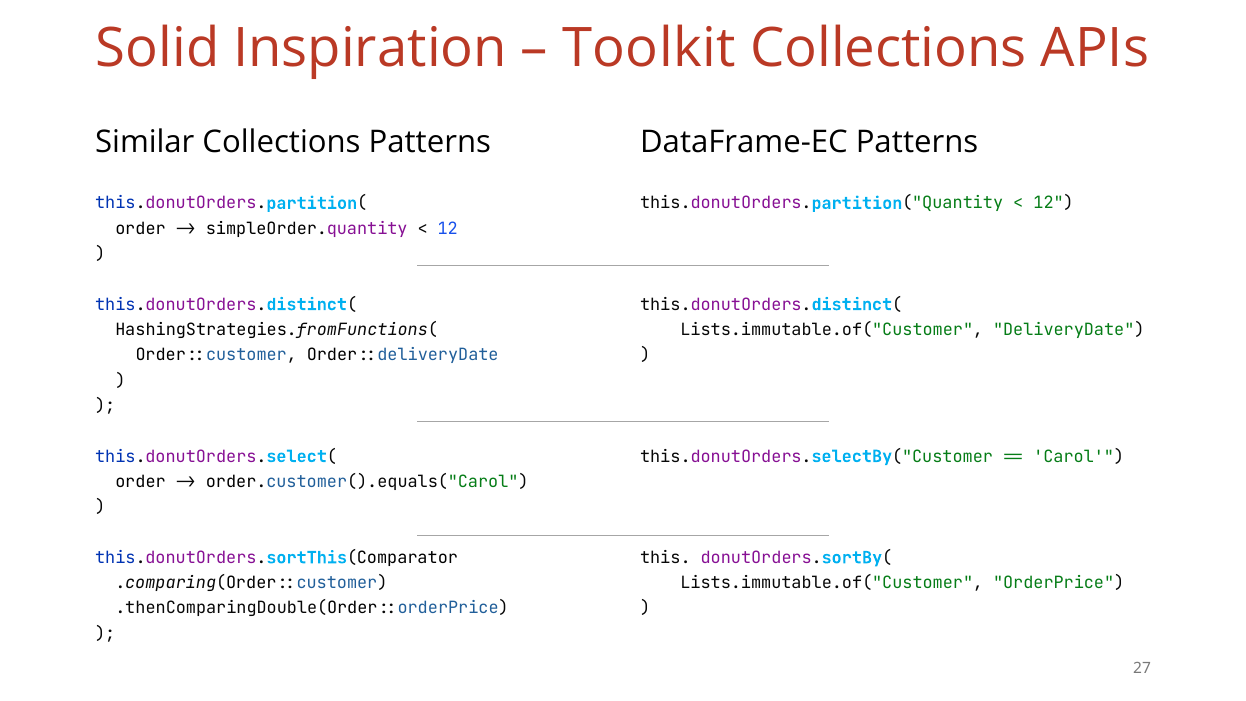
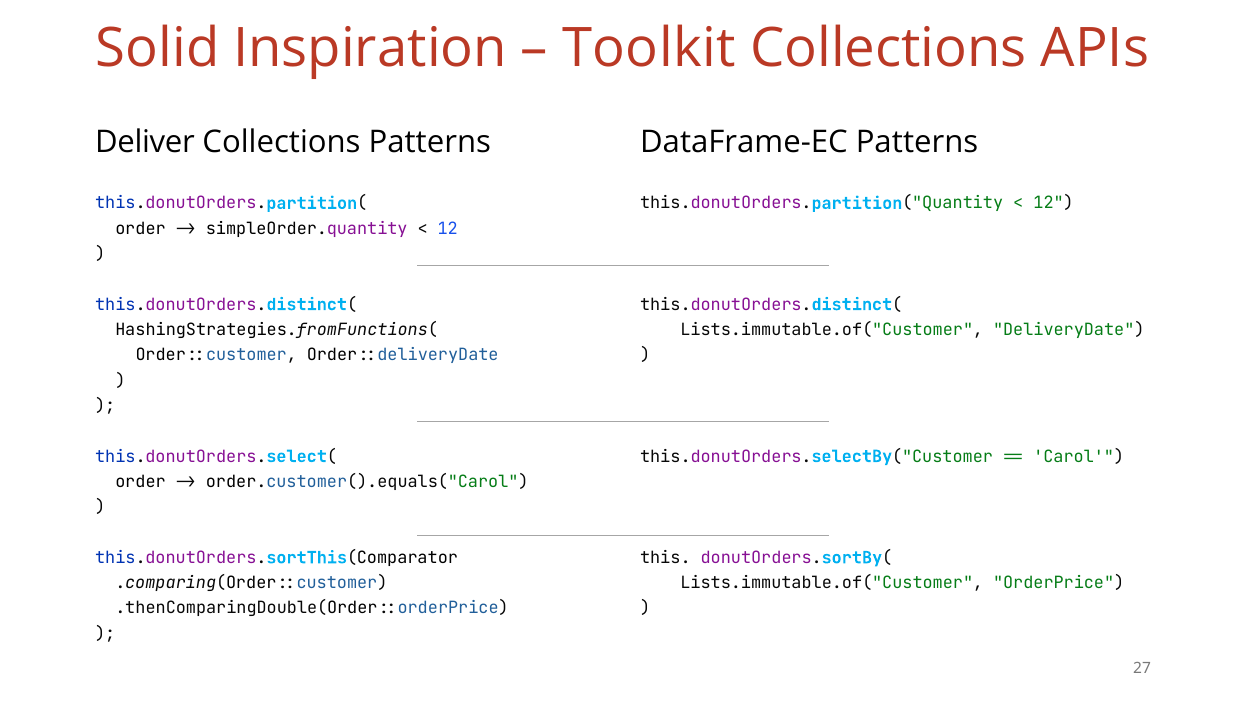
Similar: Similar -> Deliver (145, 142)
